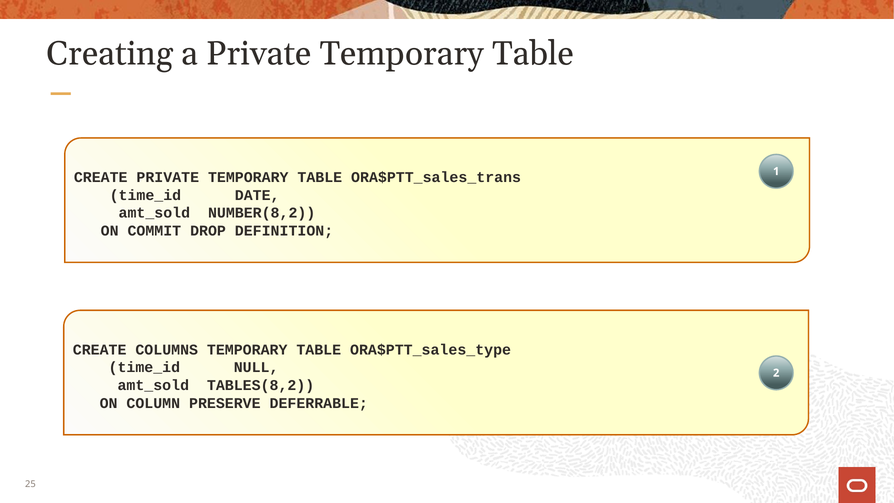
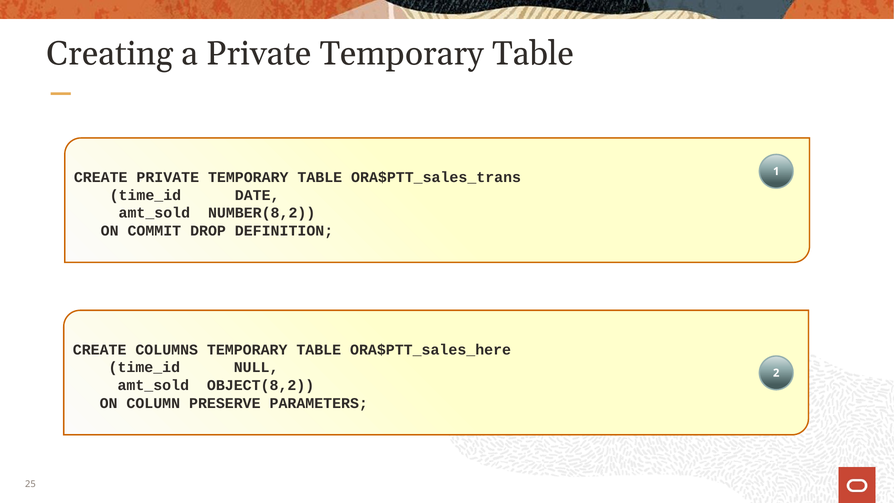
ORA$PTT_sales_type: ORA$PTT_sales_type -> ORA$PTT_sales_here (431, 350)
TABLES(8,2: TABLES(8,2 -> OBJECT(8,2 (261, 385)
DEFERRABLE: DEFERRABLE -> PARAMETERS (319, 403)
